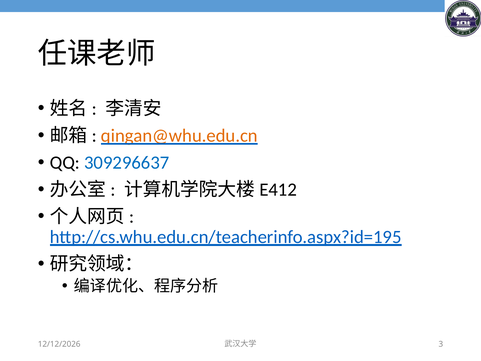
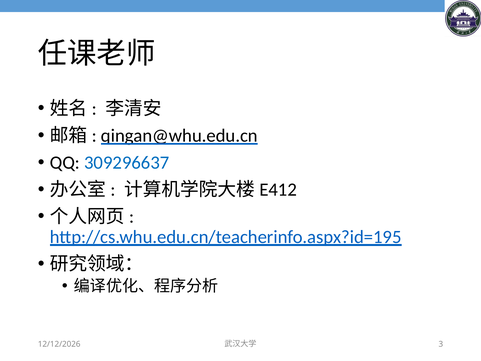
qingan@whu.edu.cn colour: orange -> black (179, 136)
